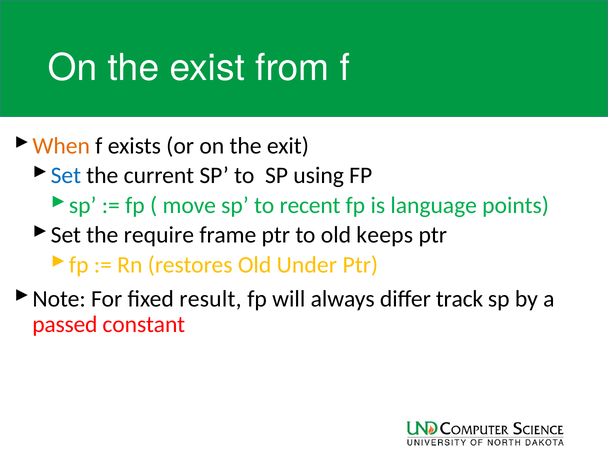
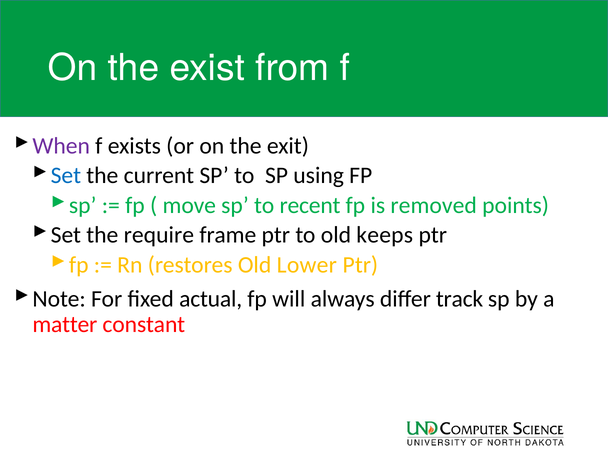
When colour: orange -> purple (61, 146)
language: language -> removed (434, 205)
Under: Under -> Lower (307, 265)
result: result -> actual (211, 299)
passed: passed -> matter (65, 324)
